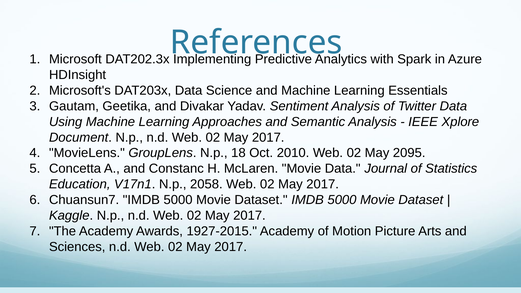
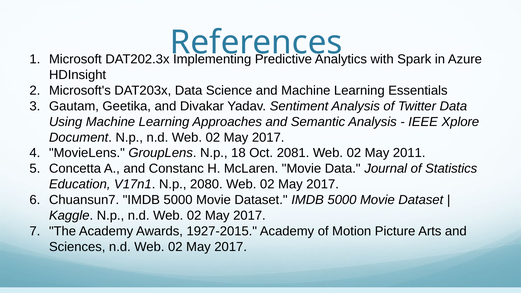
2010: 2010 -> 2081 (293, 153)
2095: 2095 -> 2011 (409, 153)
2058: 2058 -> 2080 (206, 184)
